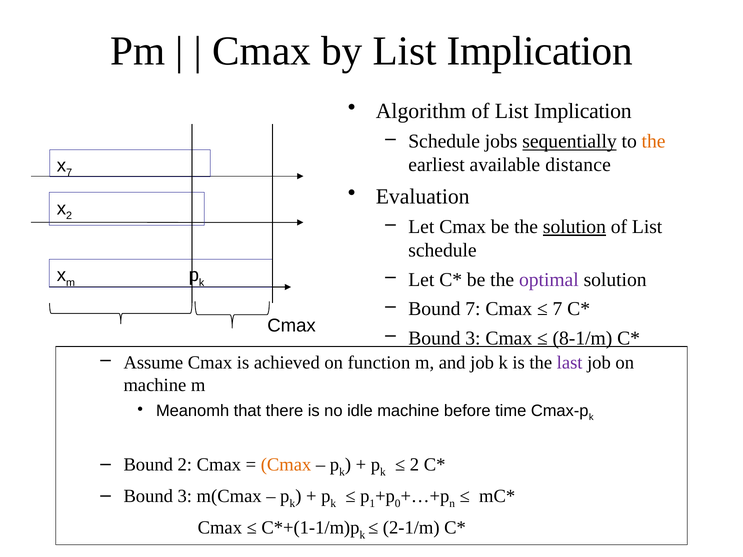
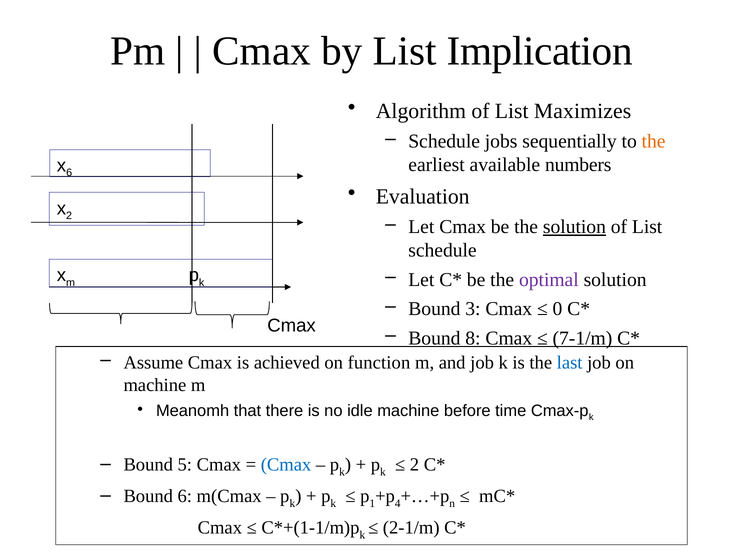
of List Implication: Implication -> Maximizes (583, 111)
sequentially underline: present -> none (570, 142)
distance: distance -> numbers (578, 165)
7: 7 -> 6 (69, 173)
Bound 7: 7 -> 3 (473, 309)
7: 7 -> 0 (558, 309)
3: 3 -> 8 (473, 338)
8-1/m: 8-1/m -> 7-1/m (582, 338)
last colour: purple -> blue (570, 363)
Bound 2: 2 -> 5 (185, 465)
Cmax colour: orange -> blue (286, 465)
3: 3 -> 6 (185, 496)
0: 0 -> 4 (398, 504)
